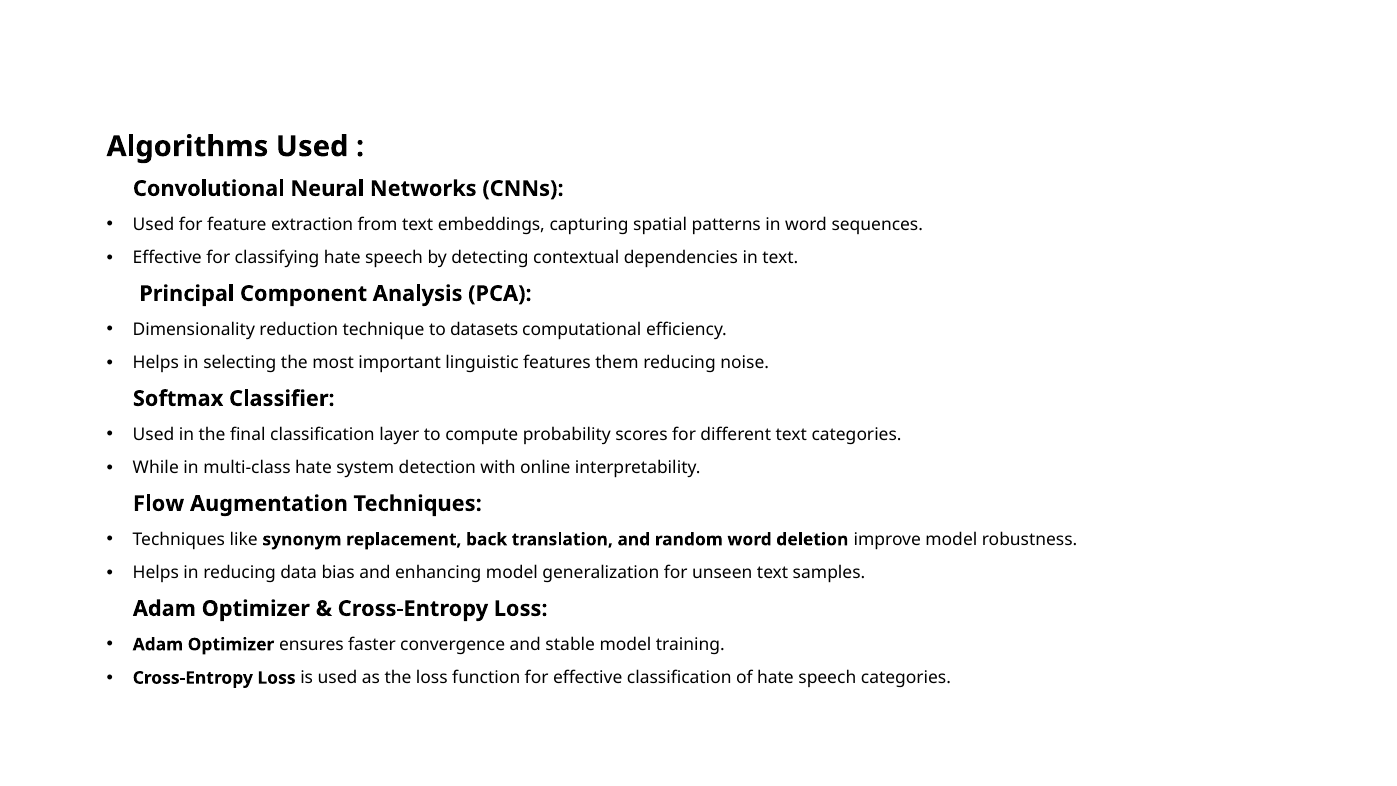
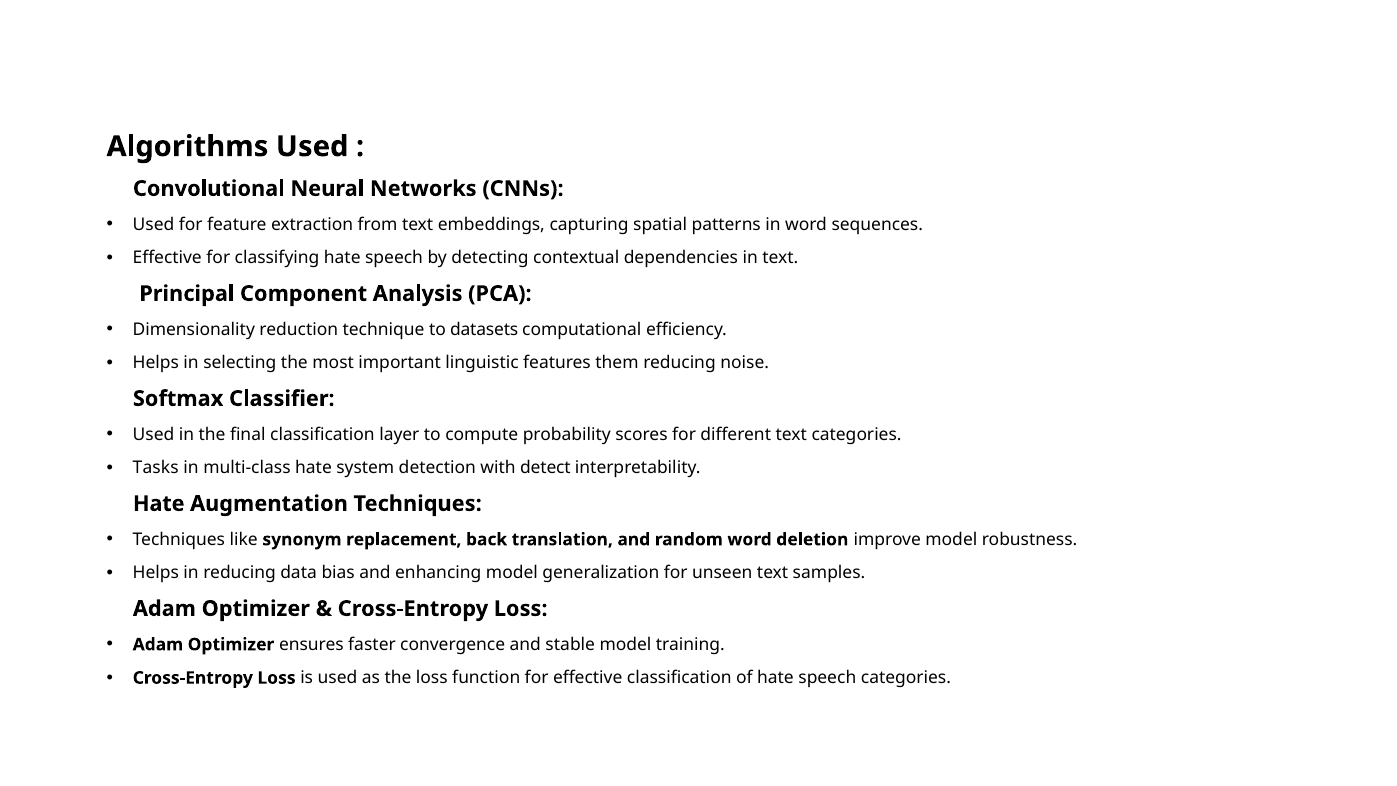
While: While -> Tasks (156, 468)
online: online -> detect (545, 468)
4️⃣ Flow: Flow -> Hate (159, 504)
